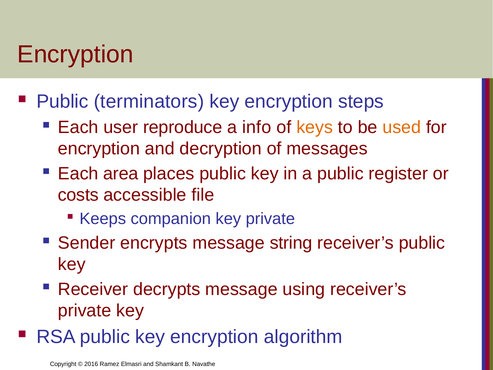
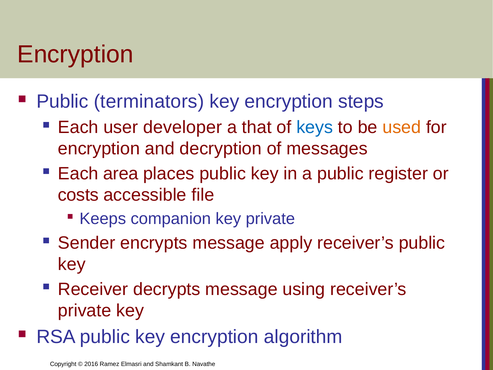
reproduce: reproduce -> developer (183, 127)
info: info -> that (257, 127)
keys colour: orange -> blue (315, 127)
string: string -> apply (291, 243)
